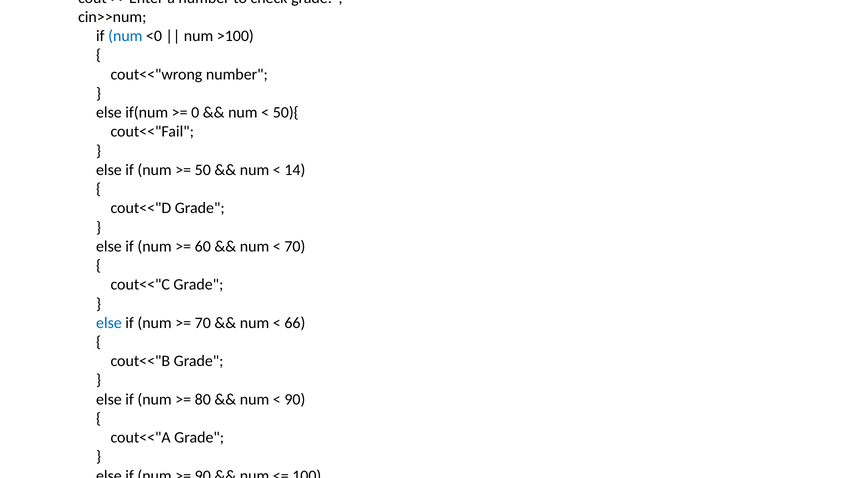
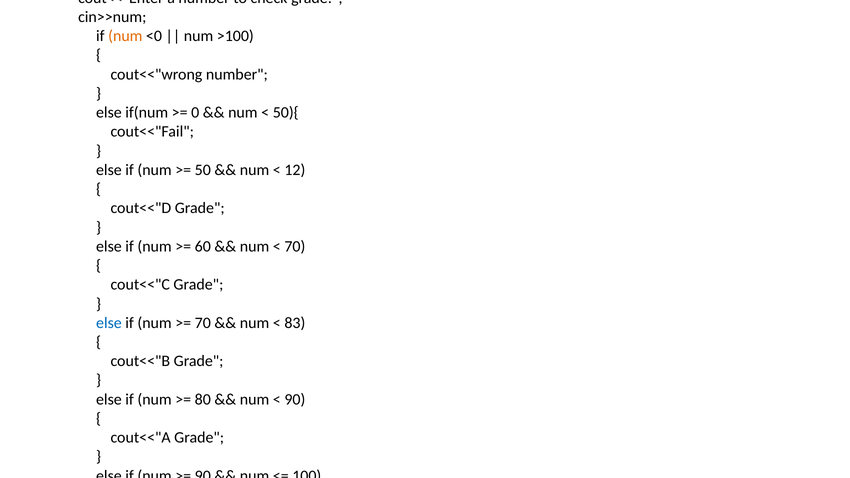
num colour: blue -> orange (125, 36)
14: 14 -> 12 (295, 170)
66: 66 -> 83 (295, 323)
